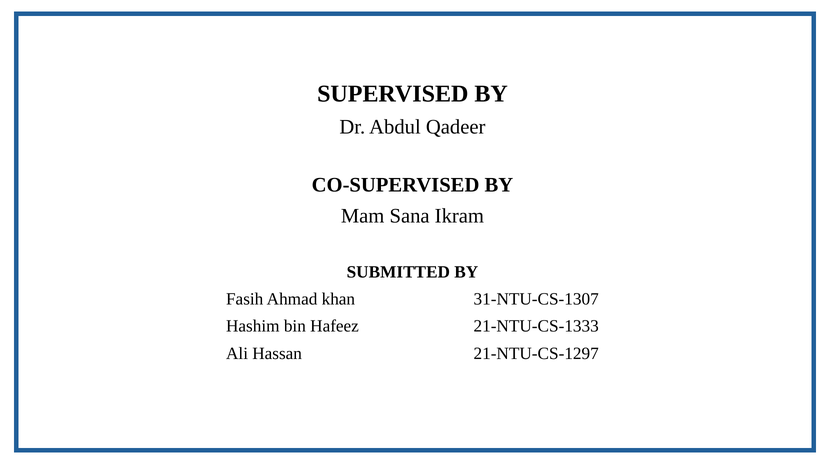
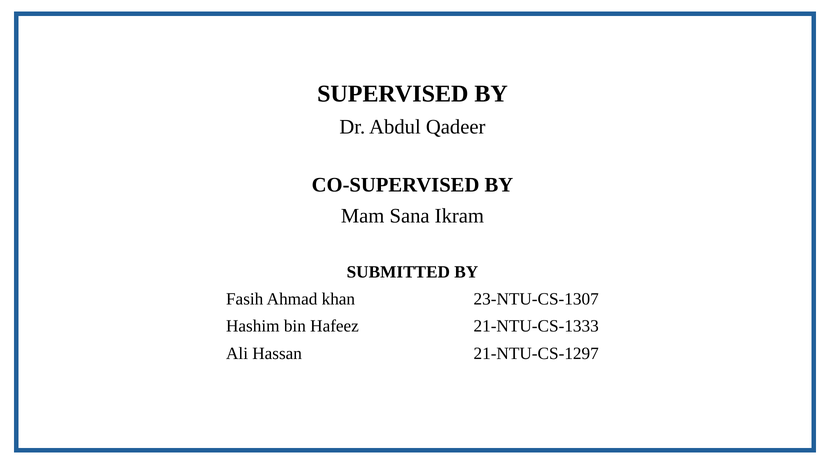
31-NTU-CS-1307: 31-NTU-CS-1307 -> 23-NTU-CS-1307 (536, 299)
